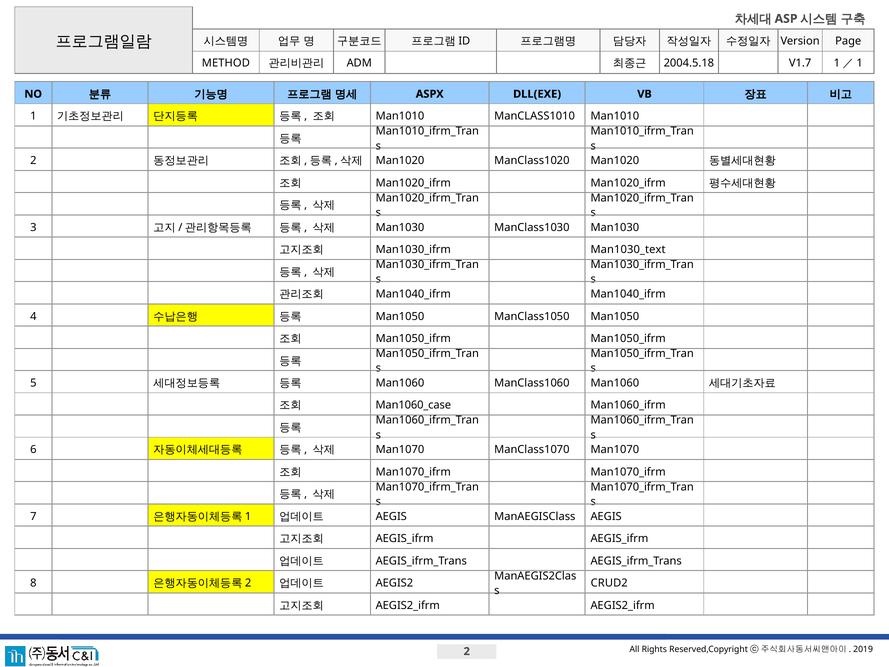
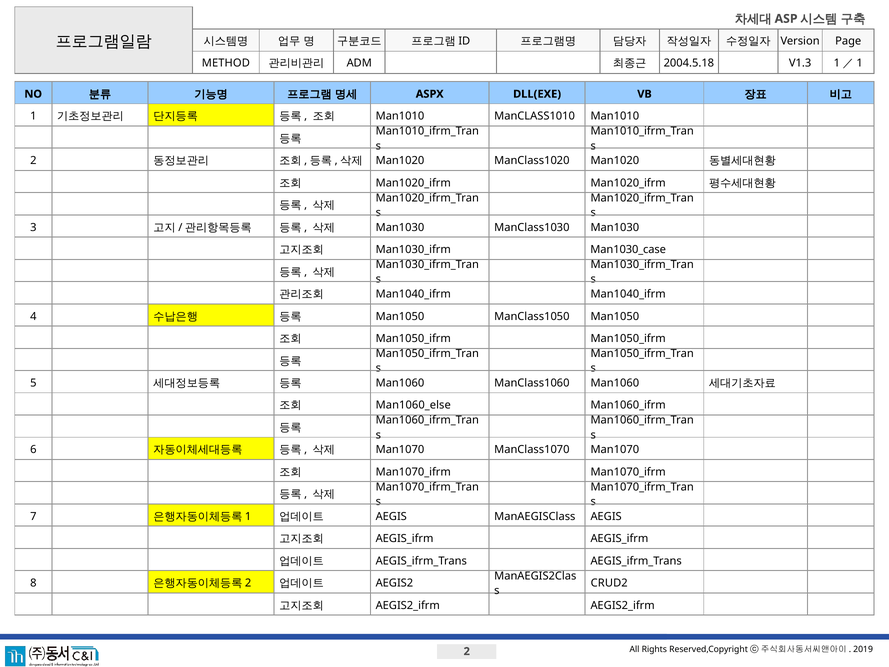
V1.7: V1.7 -> V1.3 (800, 63)
Man1030_text: Man1030_text -> Man1030_case (628, 250)
Man1060_case: Man1060_case -> Man1060_else (413, 405)
